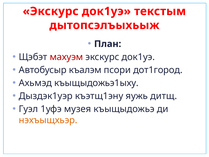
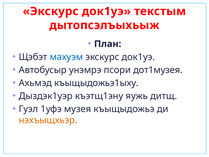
махуэм colour: red -> blue (66, 57)
къалэм: къалэм -> унэмрэ (85, 70)
дот1город: дот1город -> дот1музея (158, 70)
